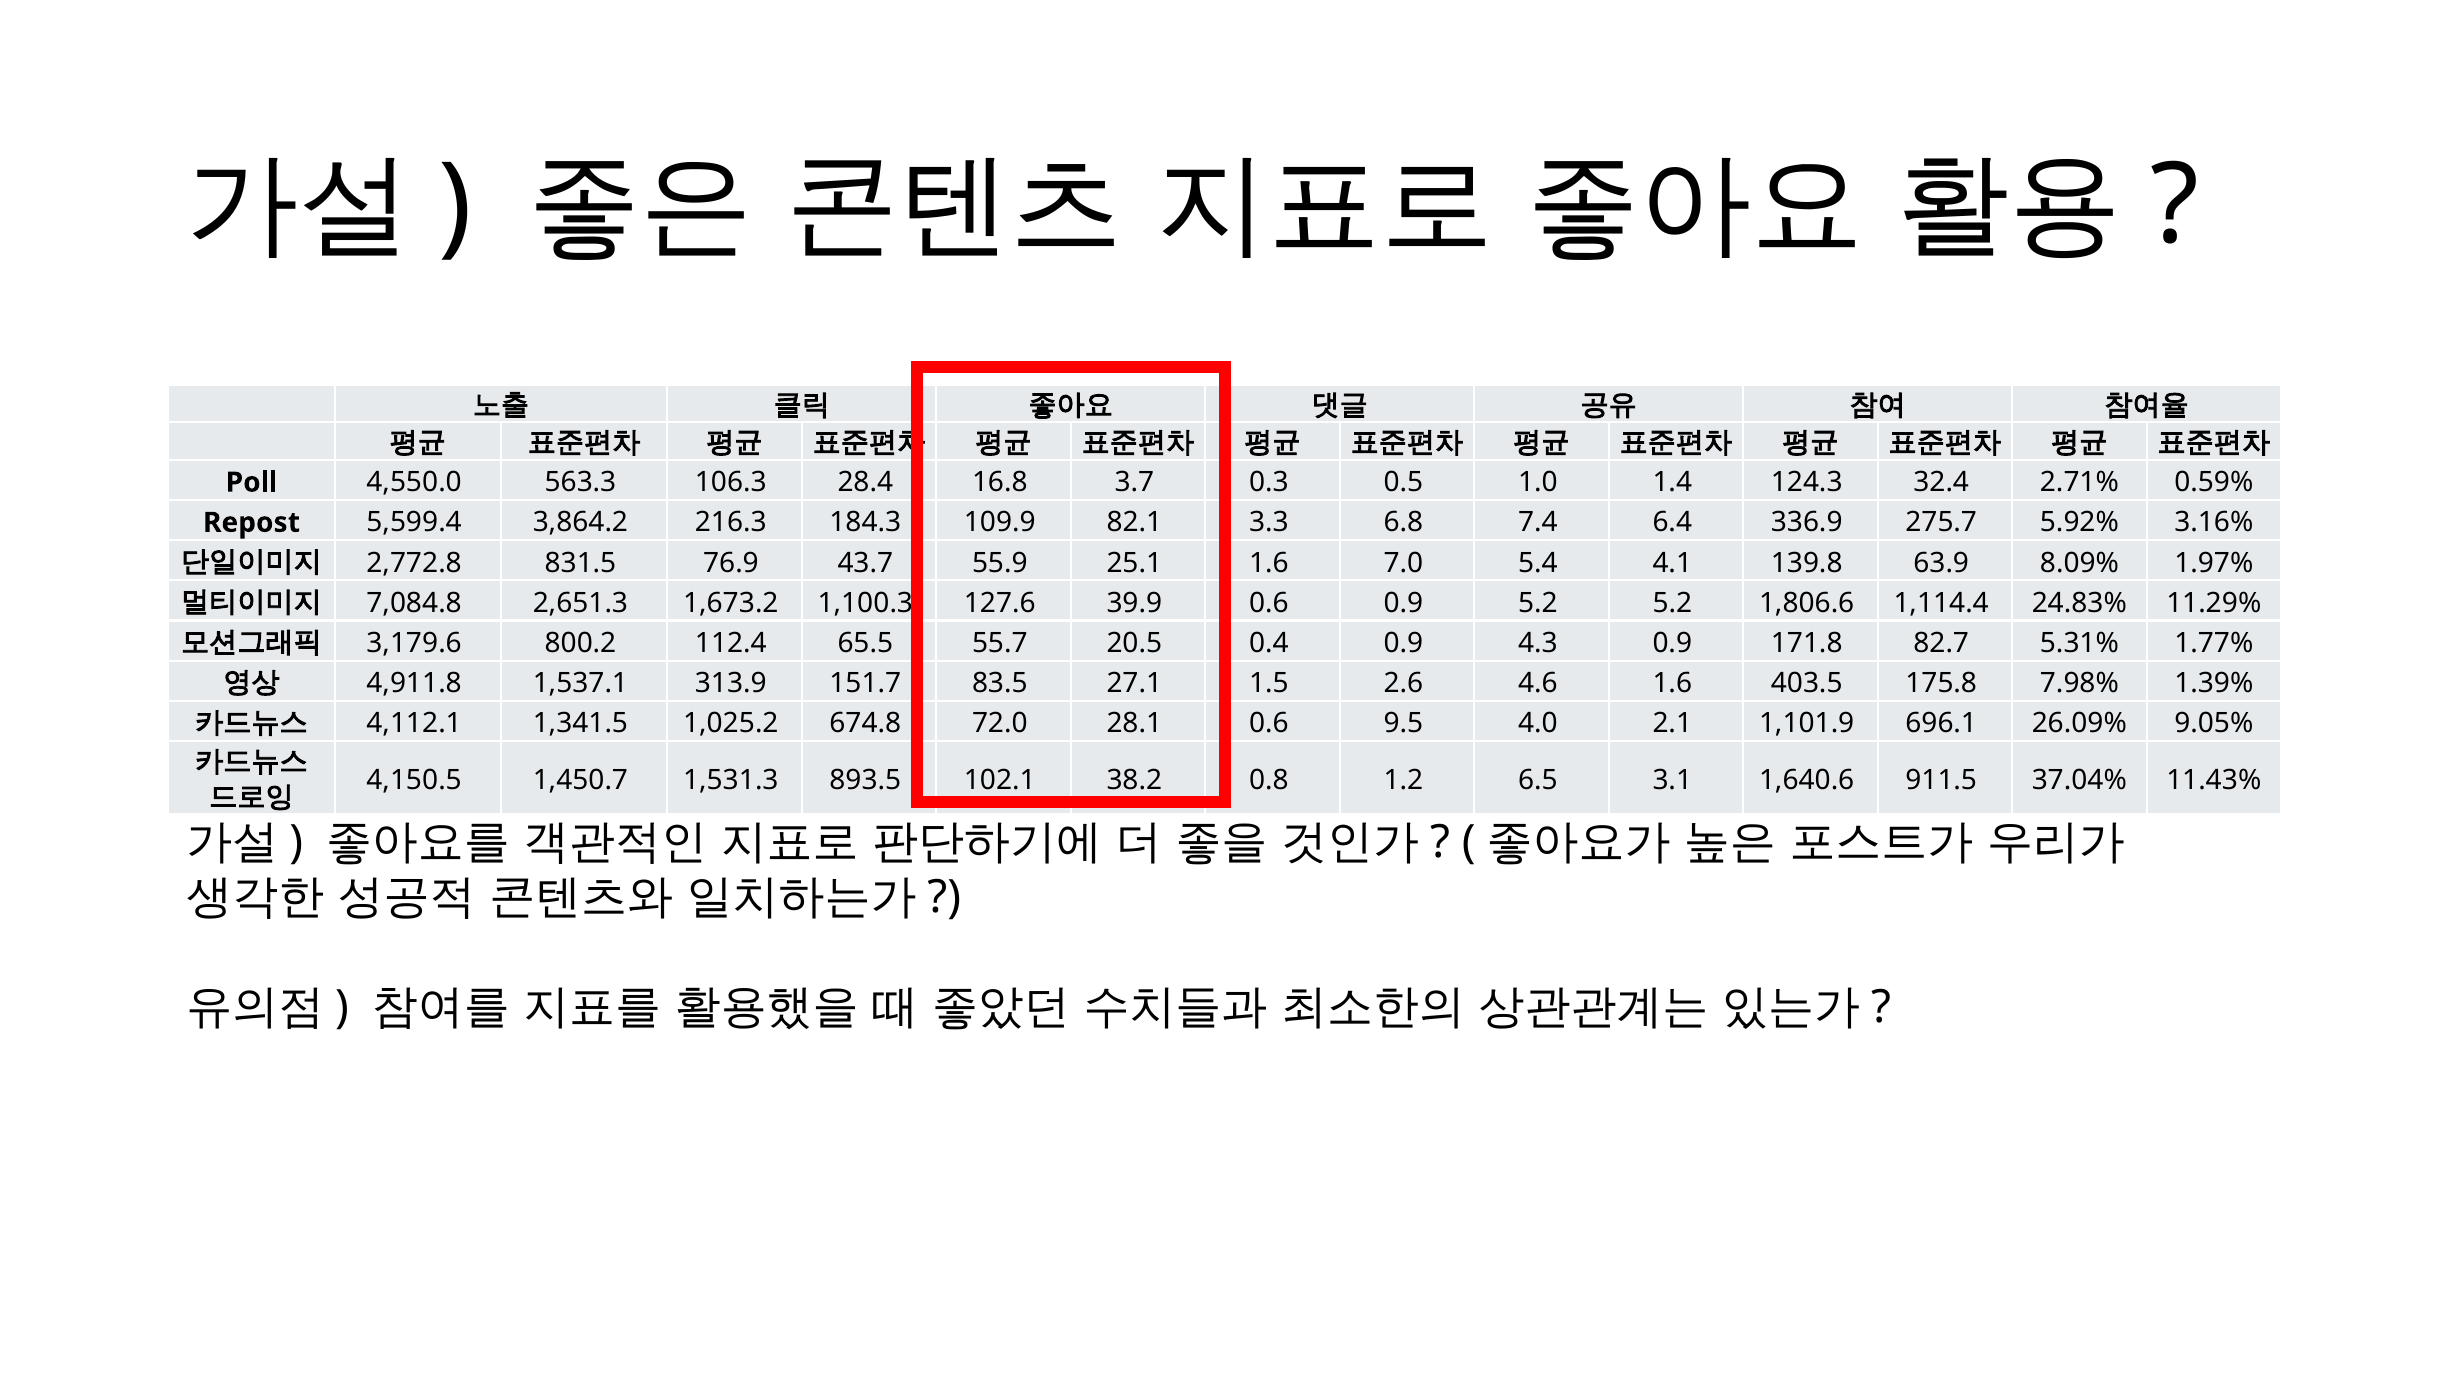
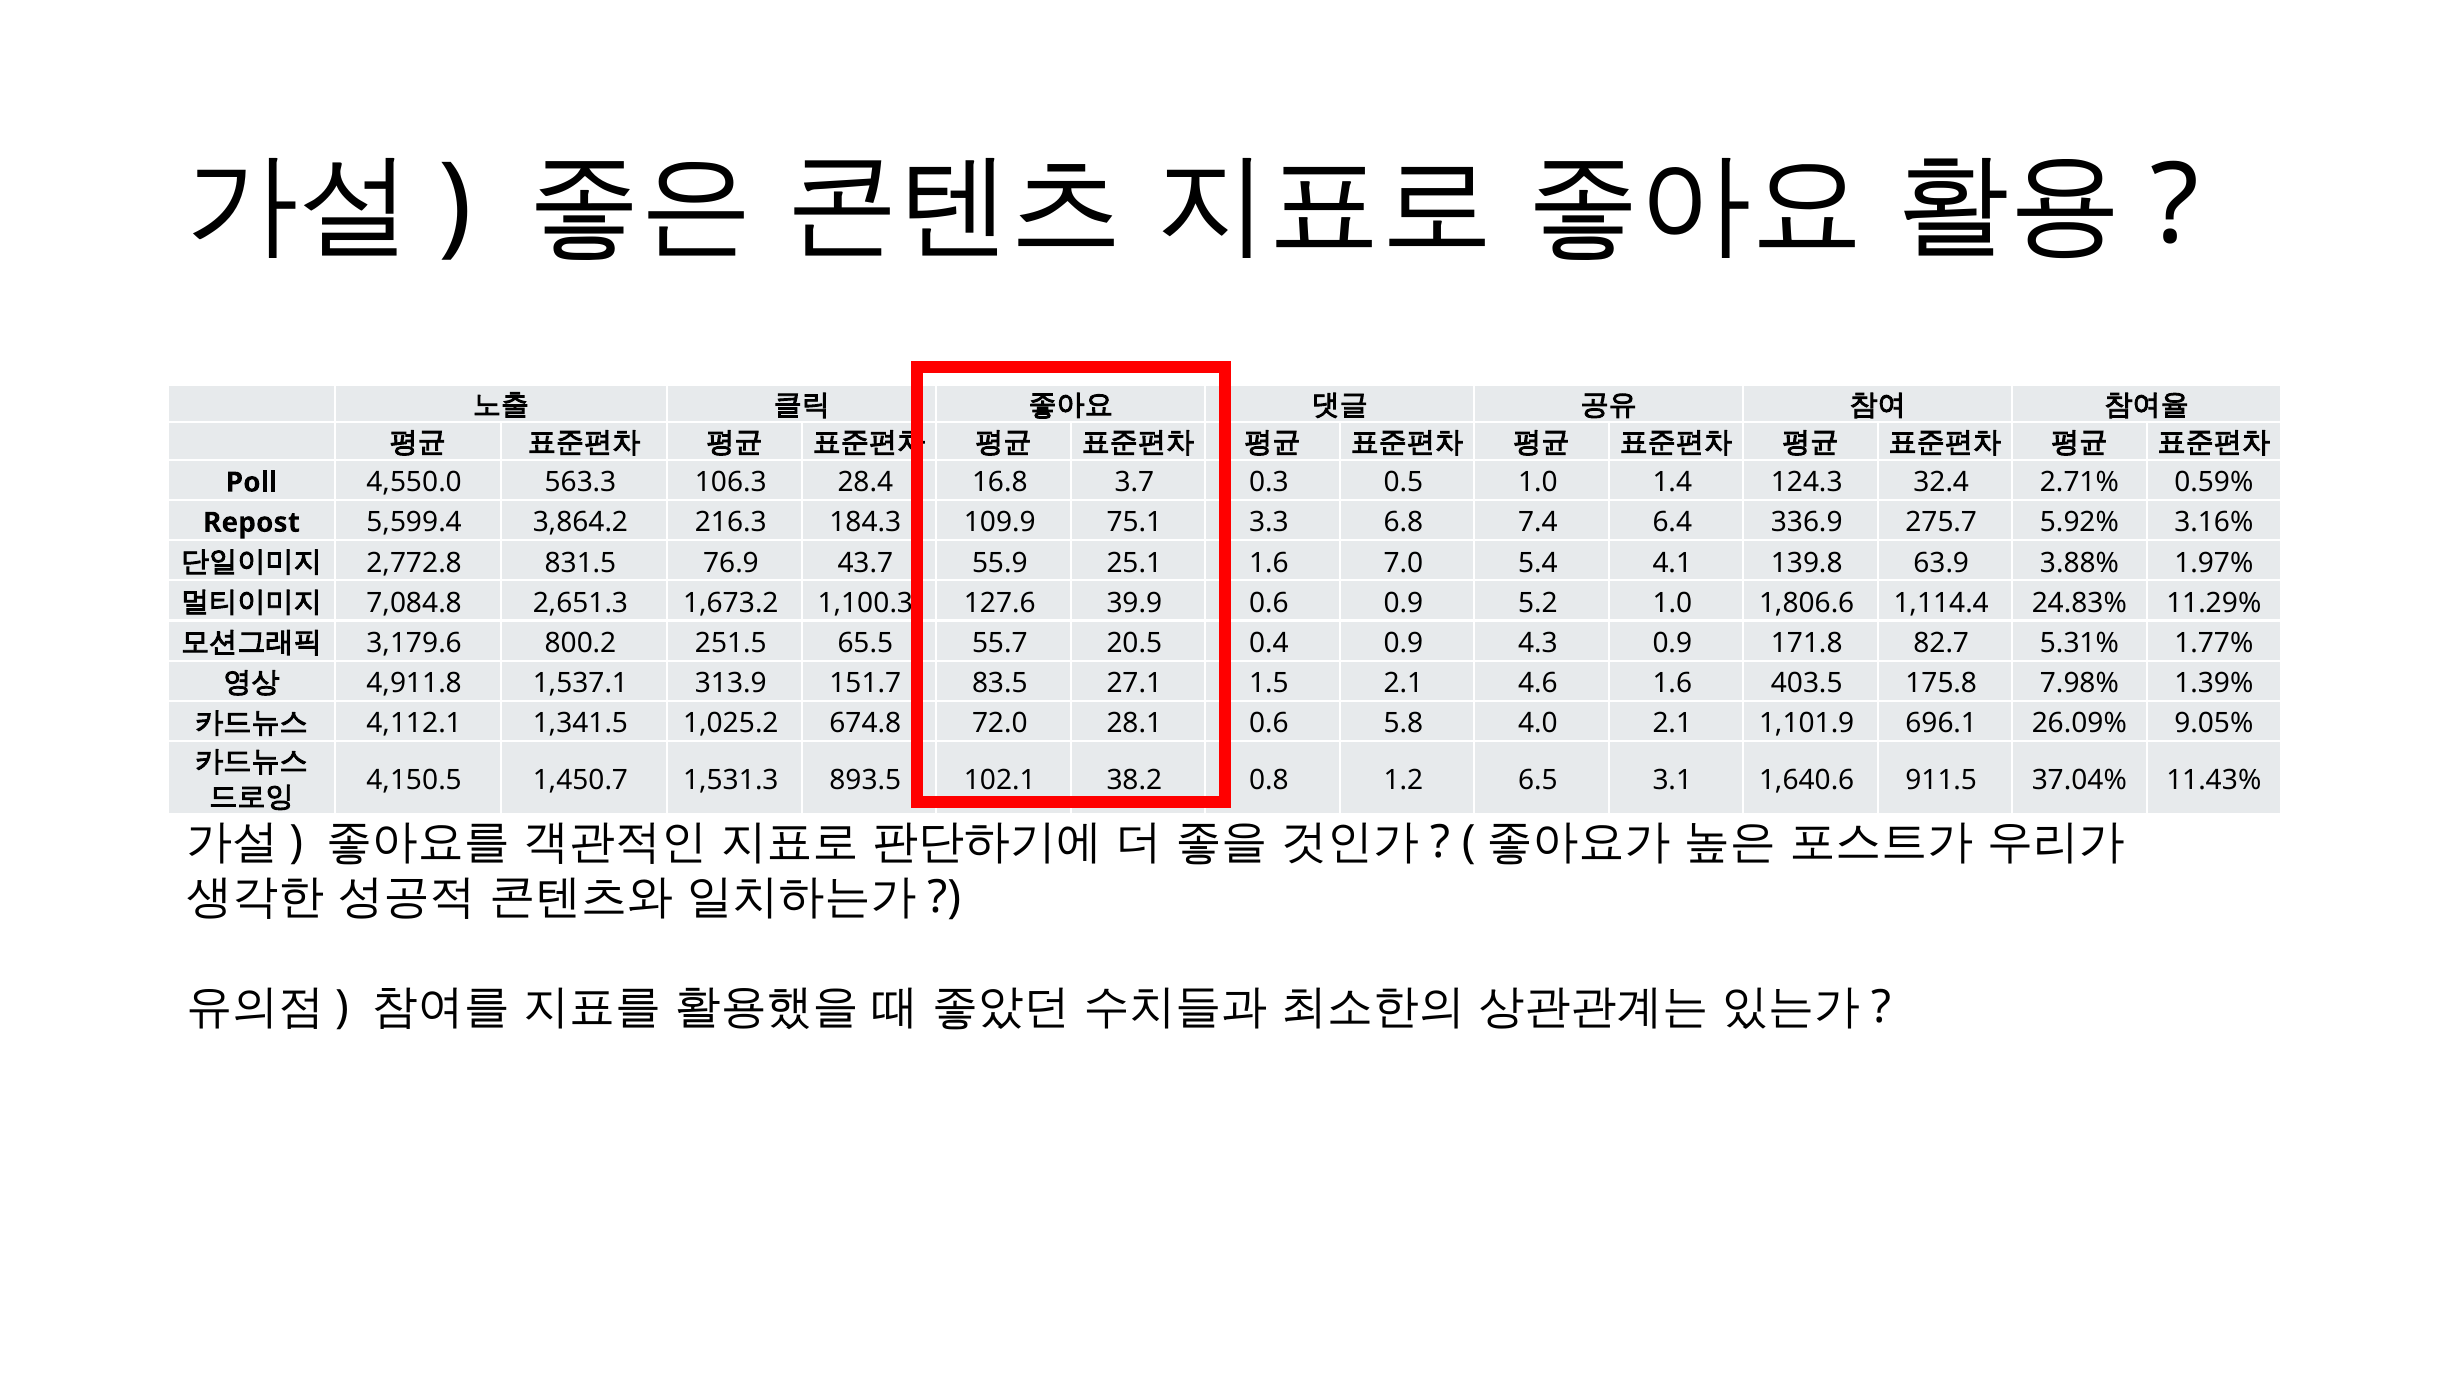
82.1: 82.1 -> 75.1 (1134, 523)
8.09%: 8.09% -> 3.88% (2079, 563)
5.2 5.2: 5.2 -> 1.0 (1672, 603)
112.4: 112.4 -> 251.5 (731, 643)
1.5 2.6: 2.6 -> 2.1 (1403, 683)
9.5: 9.5 -> 5.8 (1403, 724)
